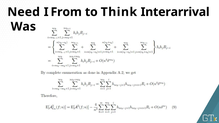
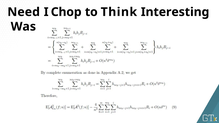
From: From -> Chop (66, 12)
Interarrival: Interarrival -> Interesting (175, 12)
